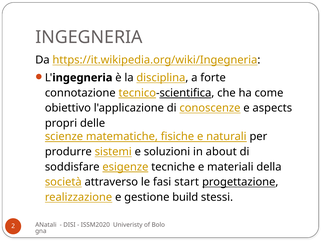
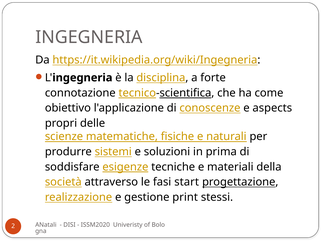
about: about -> prima (221, 152)
build: build -> print (185, 197)
